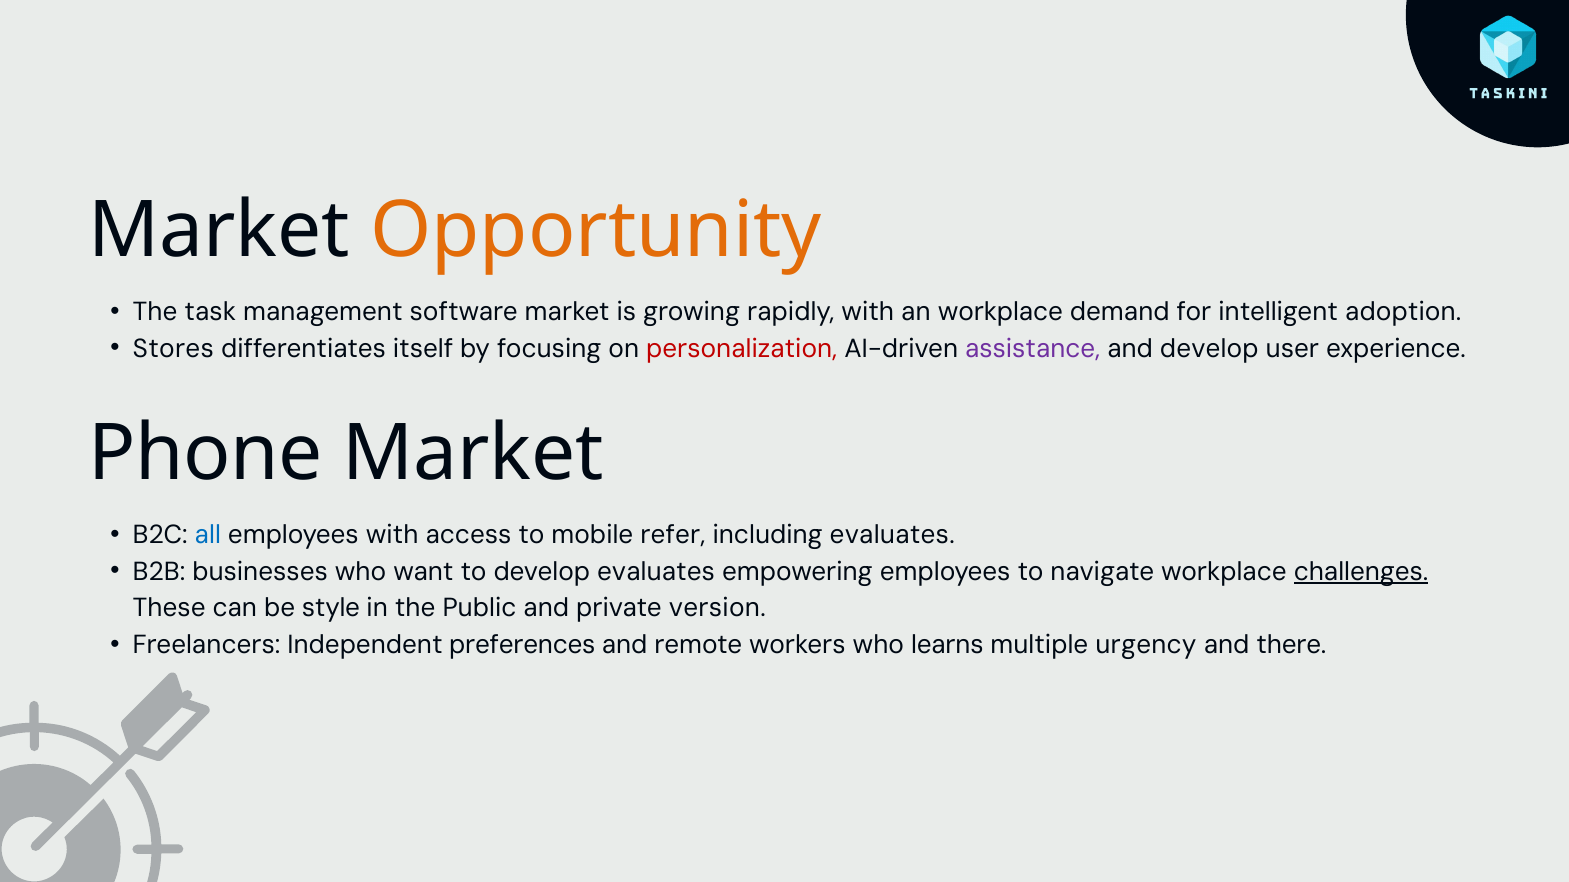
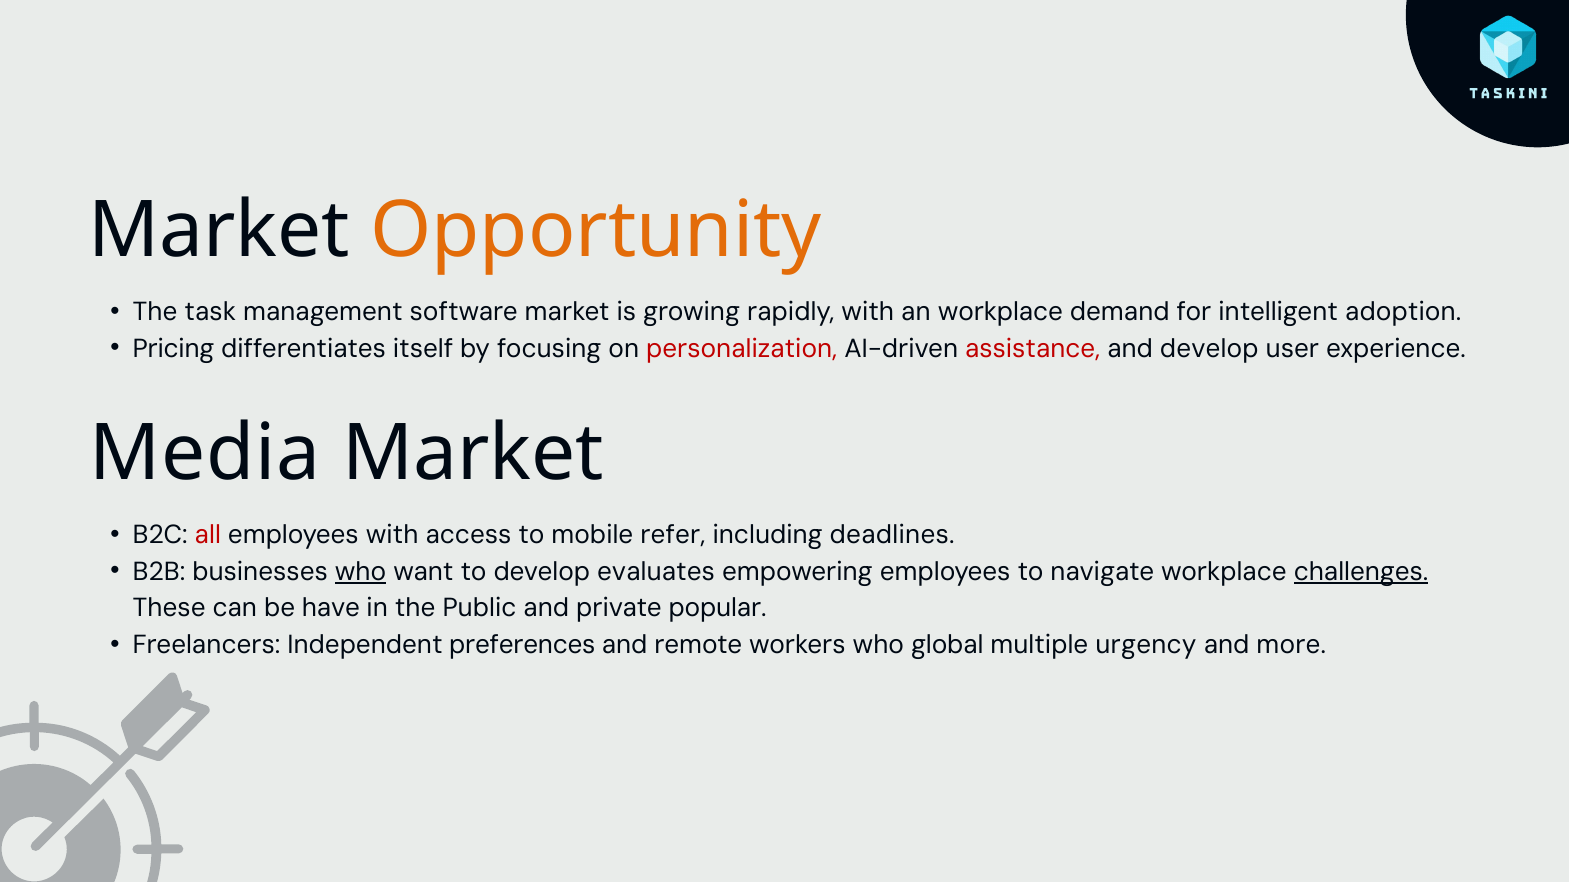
Stores: Stores -> Pricing (174, 349)
assistance colour: purple -> red (1033, 349)
Phone: Phone -> Media (205, 454)
all colour: blue -> red (208, 536)
including evaluates: evaluates -> deadlines (892, 536)
who underline: none -> present (361, 572)
style: style -> have (331, 609)
version: version -> popular (718, 609)
learns: learns -> global (947, 645)
there: there -> more (1291, 645)
